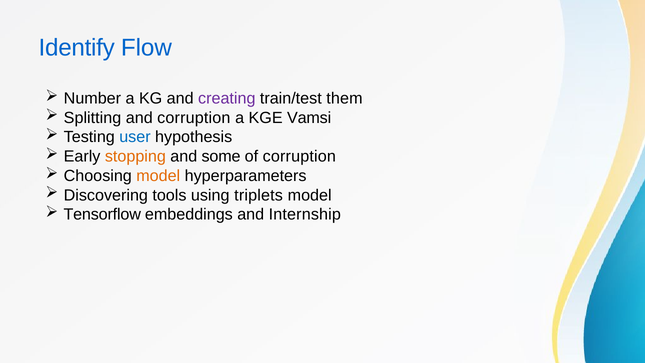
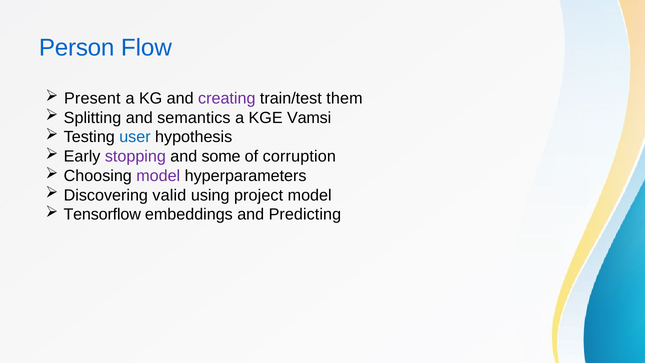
Identify: Identify -> Person (77, 48)
Number: Number -> Present (92, 98)
and corruption: corruption -> semantics (194, 118)
stopping colour: orange -> purple (135, 156)
model colour: orange -> purple (158, 176)
tools: tools -> valid (169, 195)
triplets: triplets -> project (259, 195)
Internship: Internship -> Predicting (305, 214)
